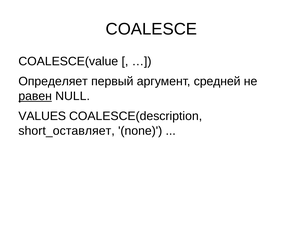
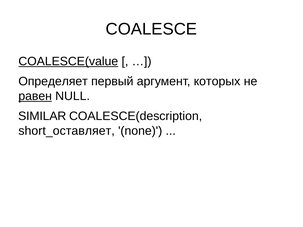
COALESCE(value underline: none -> present (68, 61)
средней: средней -> которых (217, 81)
VALUES: VALUES -> SIMILAR (42, 116)
